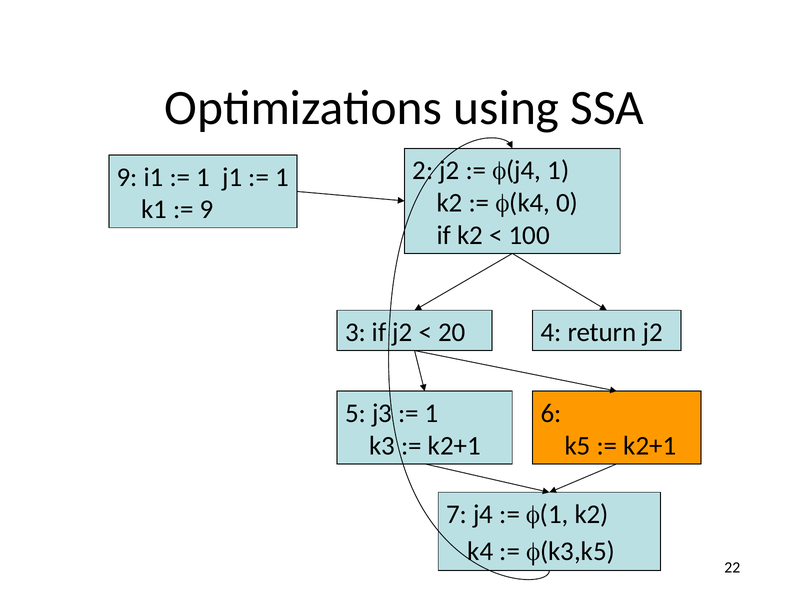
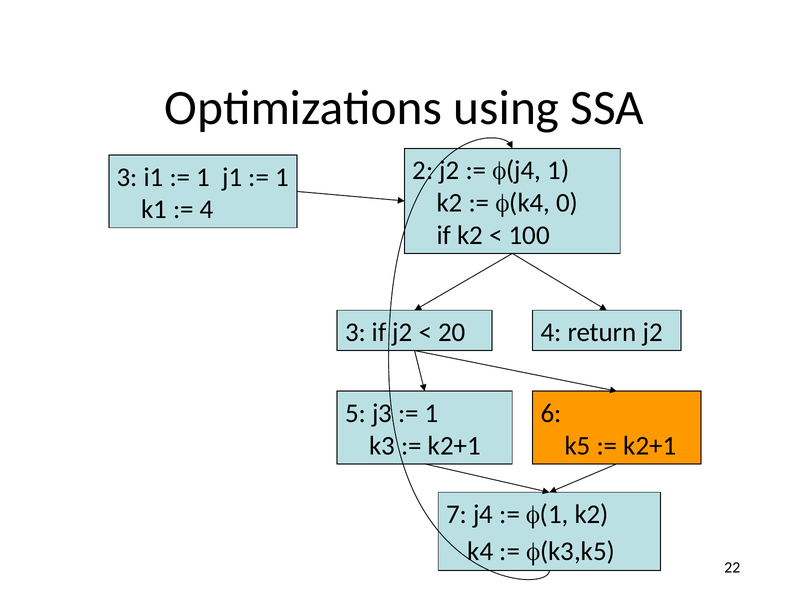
9: 9 -> 3 (127, 177)
9: 9 -> 4 (207, 209)
